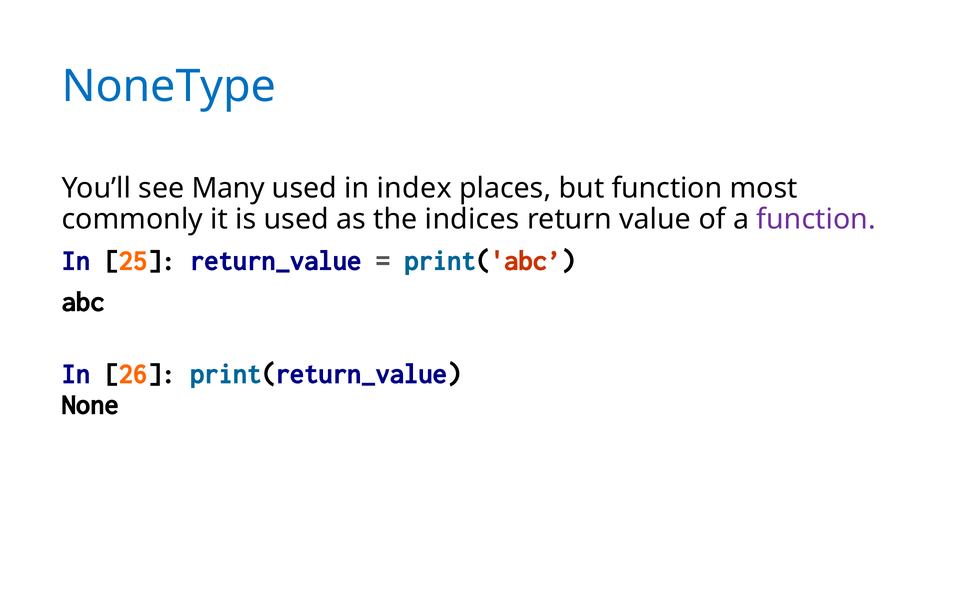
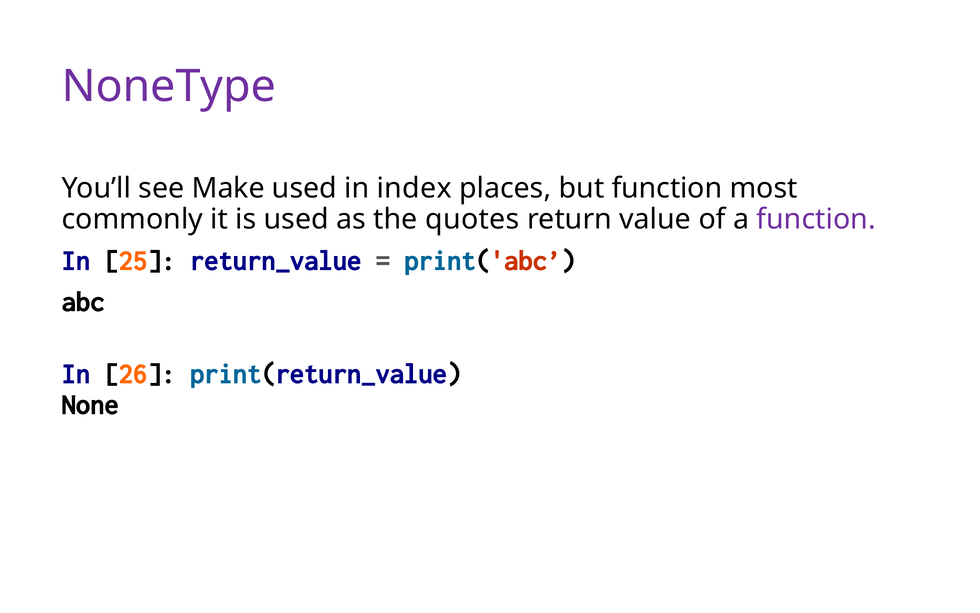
NoneType colour: blue -> purple (169, 86)
Many: Many -> Make (228, 188)
indices: indices -> quotes (472, 219)
